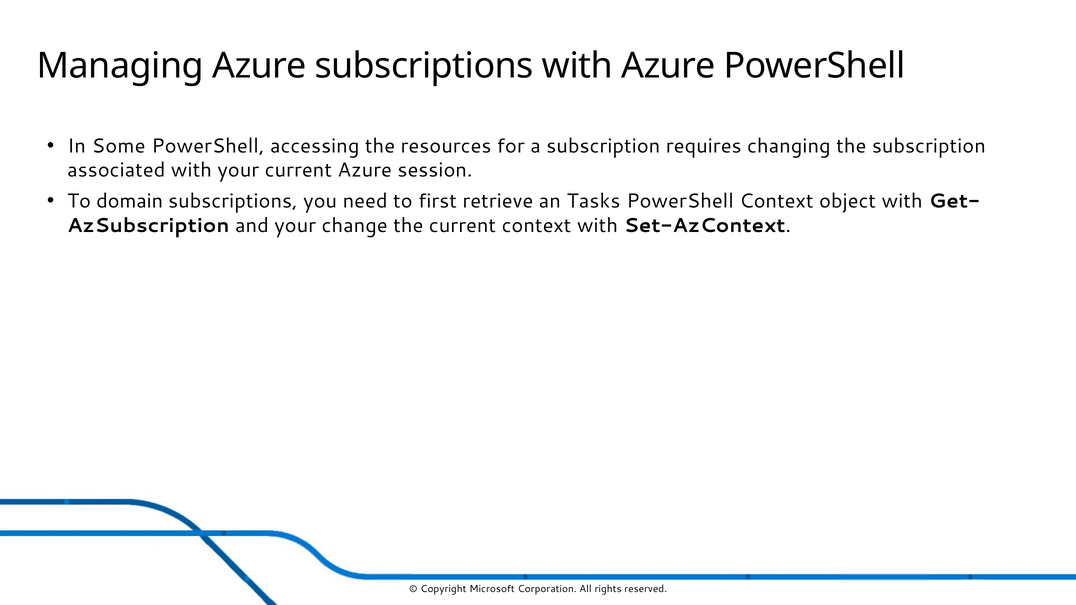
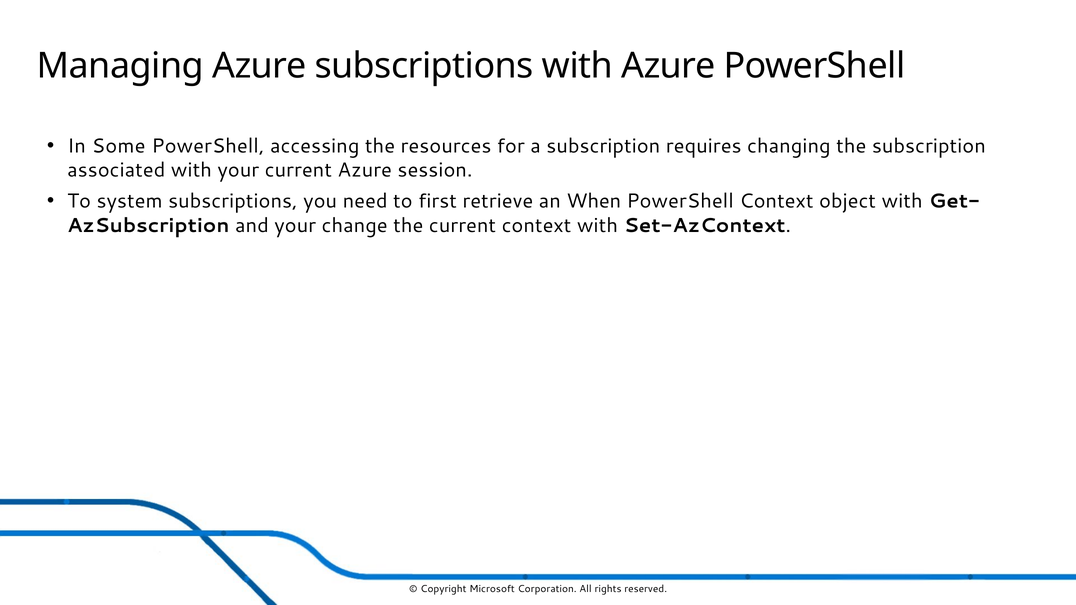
domain: domain -> system (130, 201)
Tasks: Tasks -> When (594, 201)
